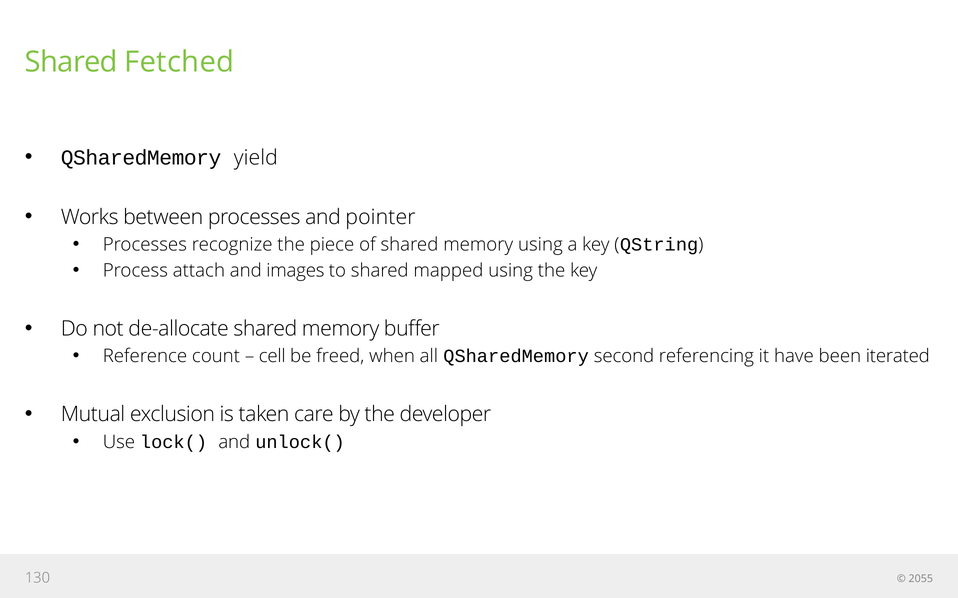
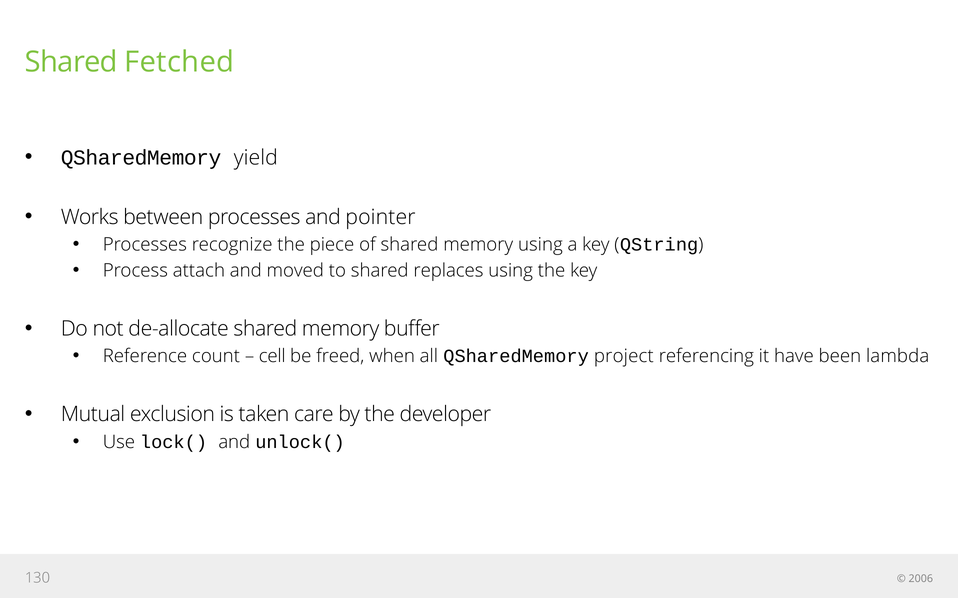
images: images -> moved (295, 271)
mapped: mapped -> replaces (448, 271)
second: second -> project (624, 357)
iterated: iterated -> lambda (898, 357)
2055: 2055 -> 2006 (921, 580)
